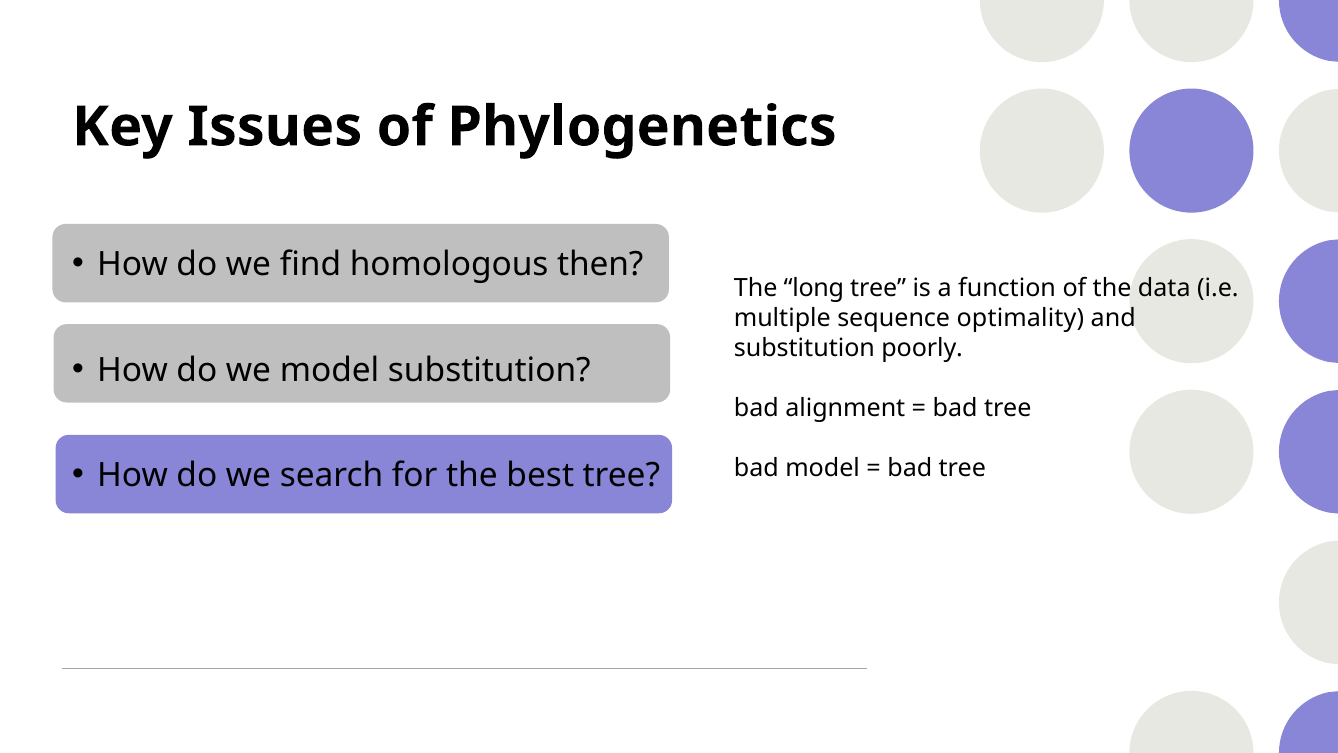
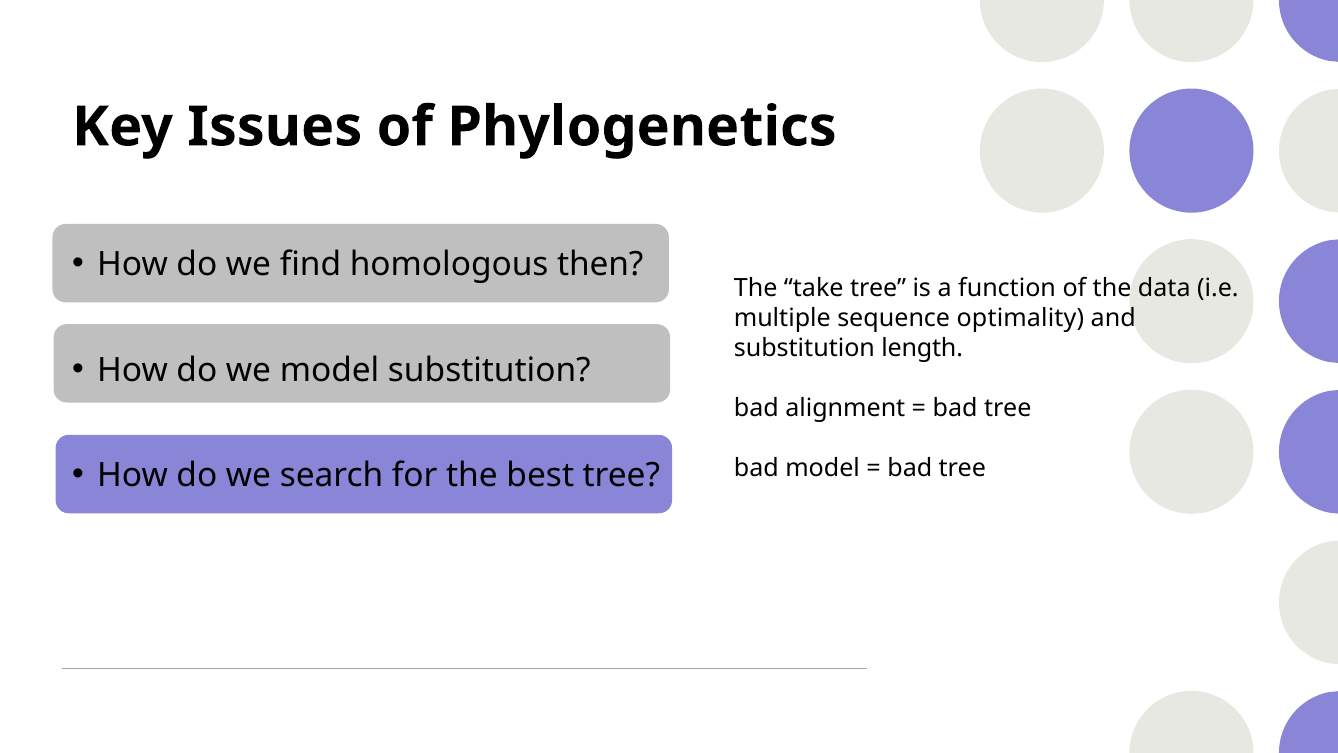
long: long -> take (814, 288)
poorly: poorly -> length (922, 348)
